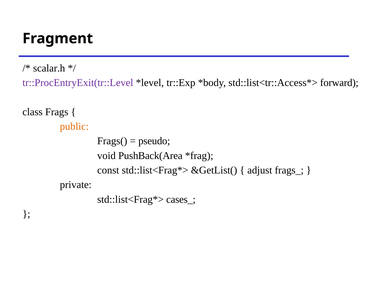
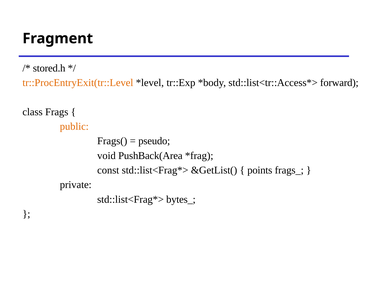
scalar.h: scalar.h -> stored.h (49, 68)
tr::ProcEntryExit(tr::Level colour: purple -> orange (78, 83)
adjust: adjust -> points (260, 170)
cases_: cases_ -> bytes_ (181, 199)
